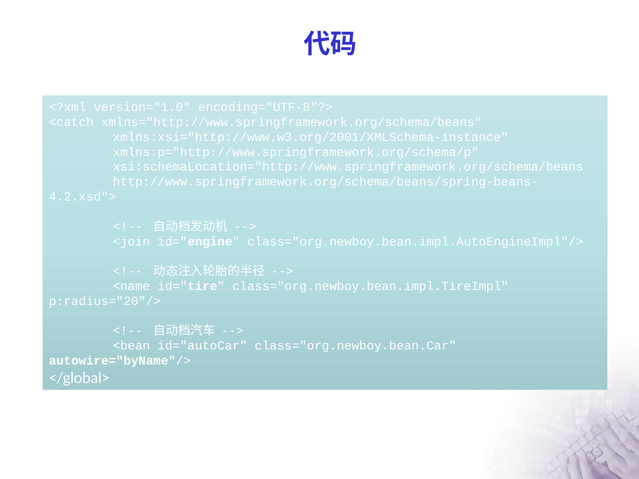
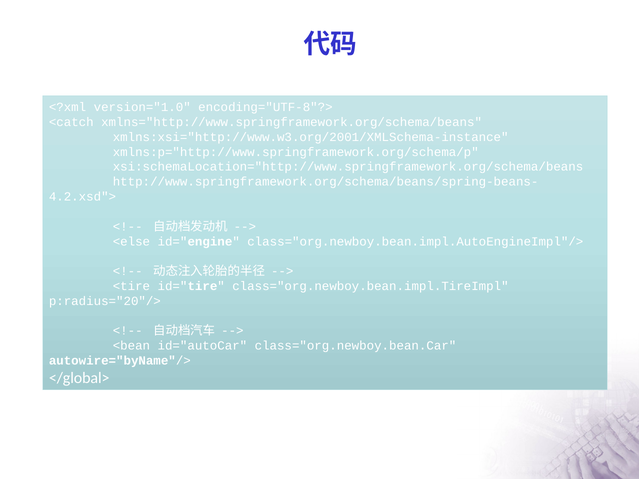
<join: <join -> <else (131, 242)
<name: <name -> <tire (131, 286)
